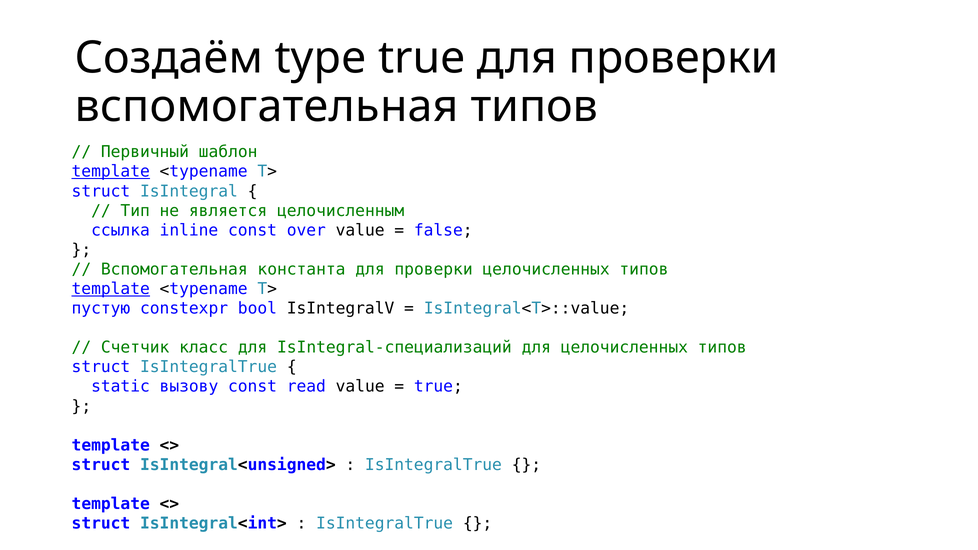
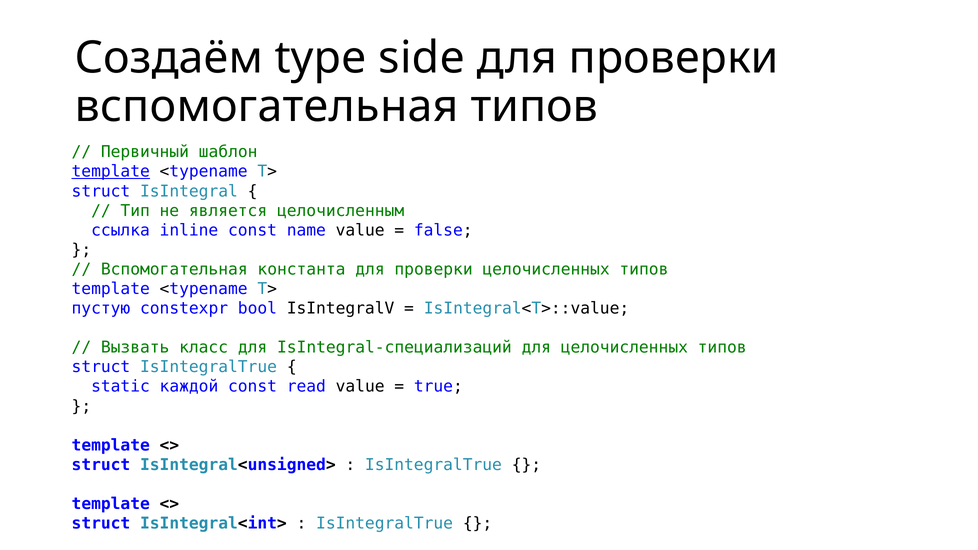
type true: true -> side (422, 58)
over: over -> name (306, 230)
template underline: present -> none (111, 289)
Счетчик: Счетчик -> Вызвать (135, 348)
вызову: вызову -> каждой (189, 387)
